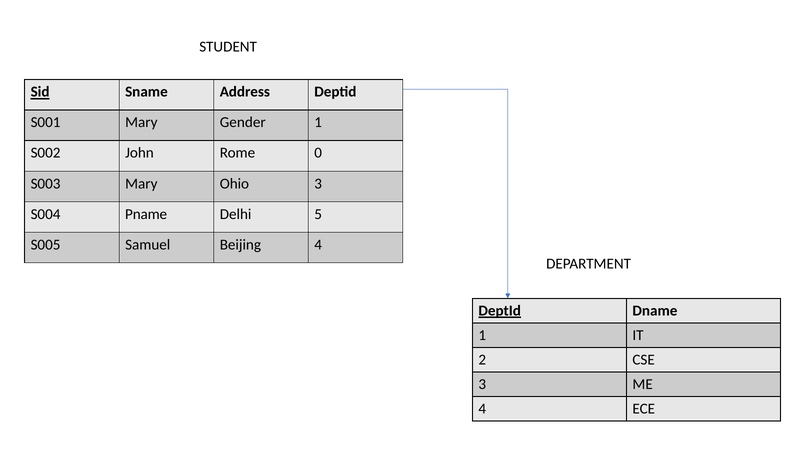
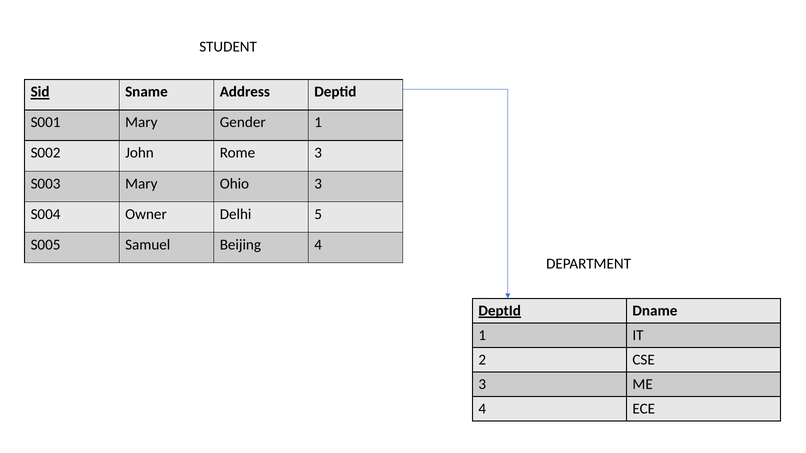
Rome 0: 0 -> 3 (318, 153)
Pname: Pname -> Owner (146, 214)
